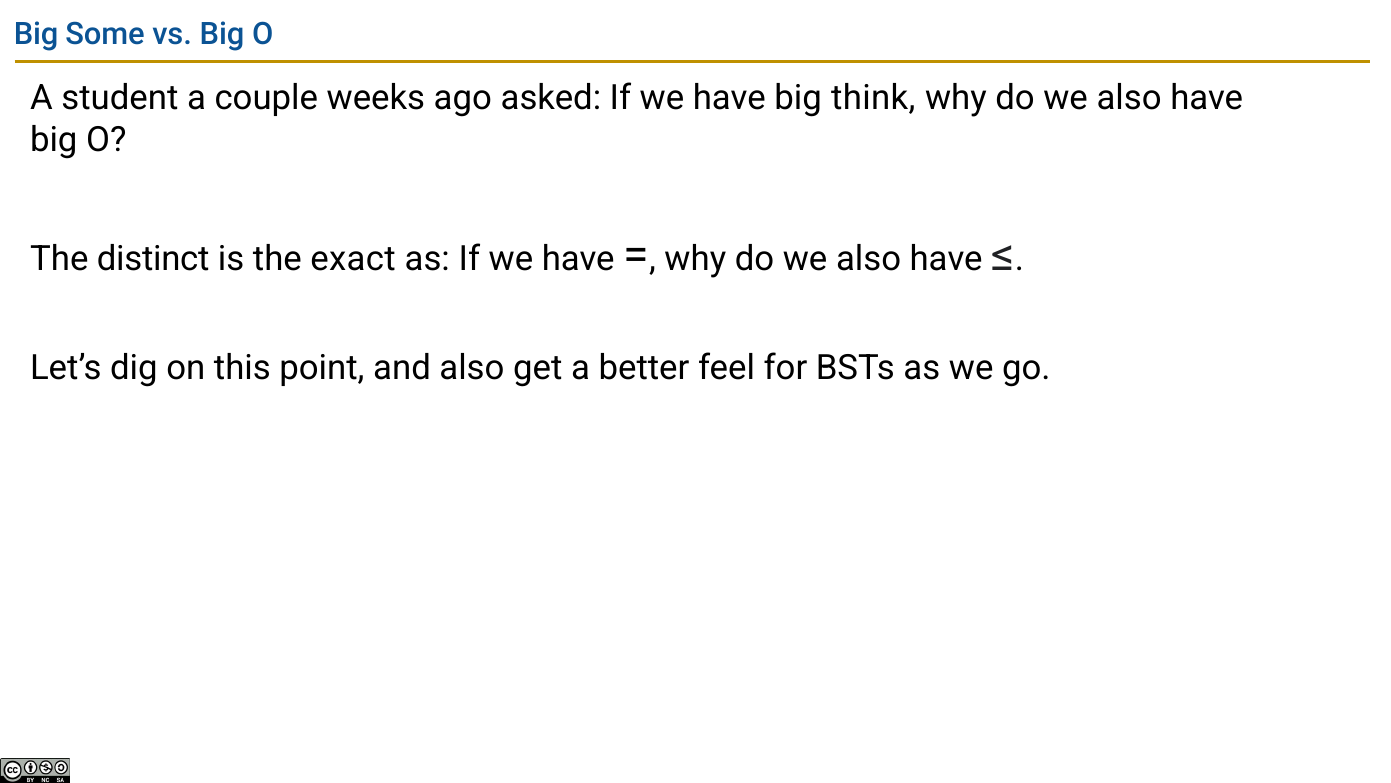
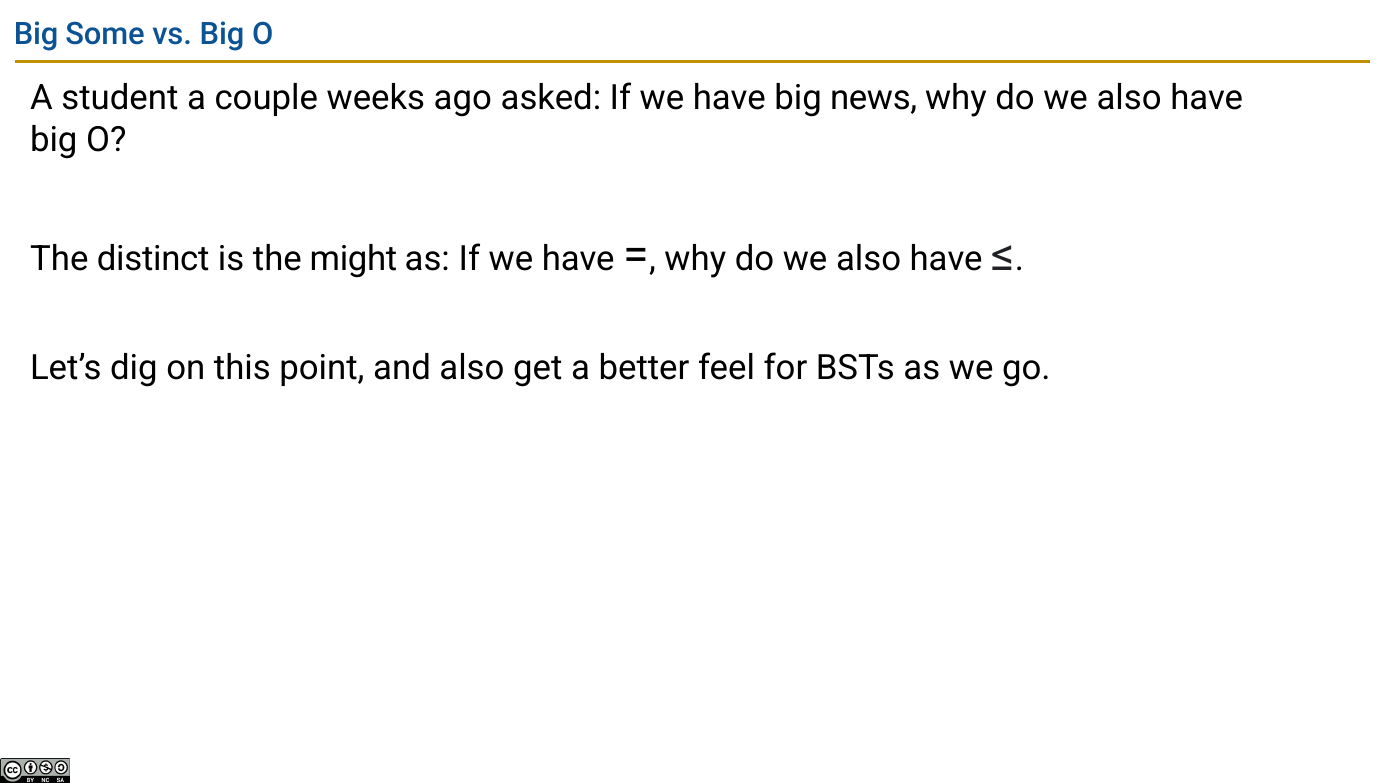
think: think -> news (874, 98)
exact: exact -> might (353, 258)
